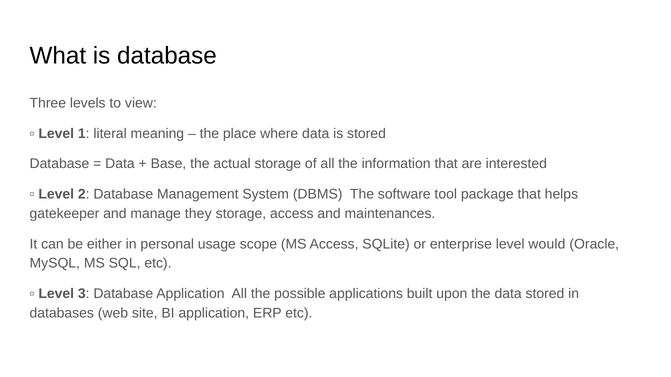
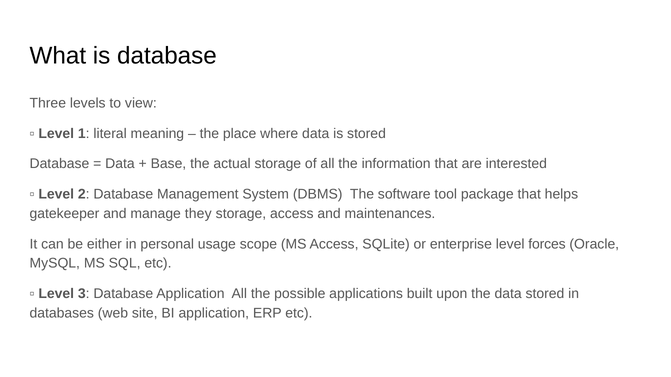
would: would -> forces (547, 244)
